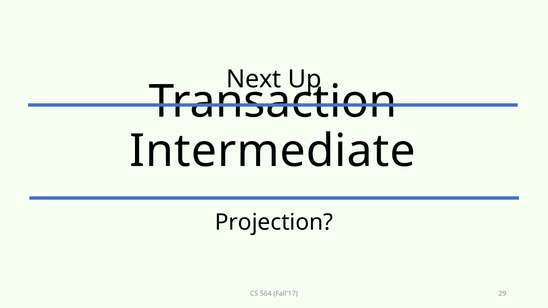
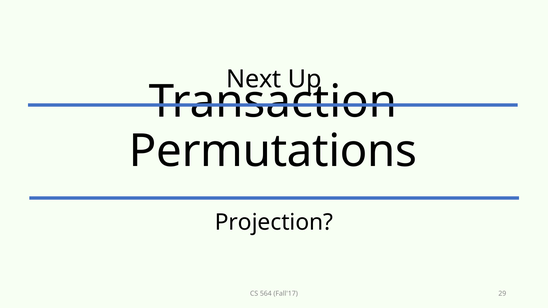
Intermediate: Intermediate -> Permutations (273, 151)
